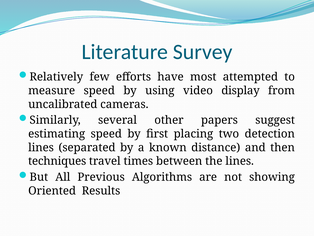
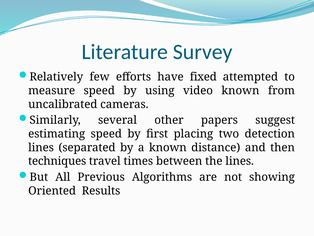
most: most -> fixed (203, 77)
video display: display -> known (240, 90)
